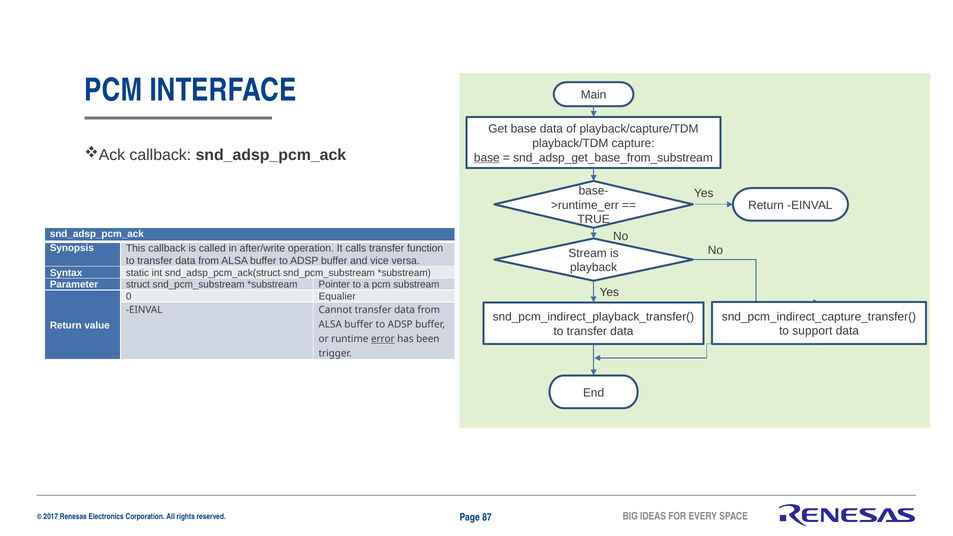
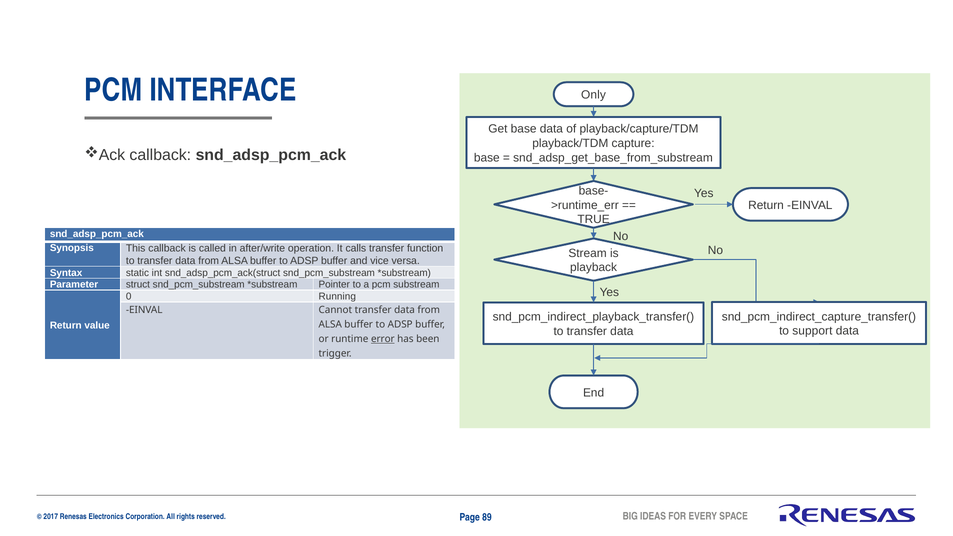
Main: Main -> Only (593, 95)
base underline: present -> none (487, 158)
Equalier: Equalier -> Running (337, 297)
87: 87 -> 89 (487, 517)
